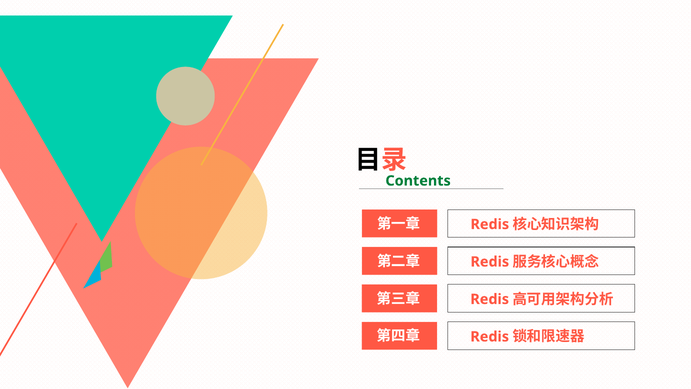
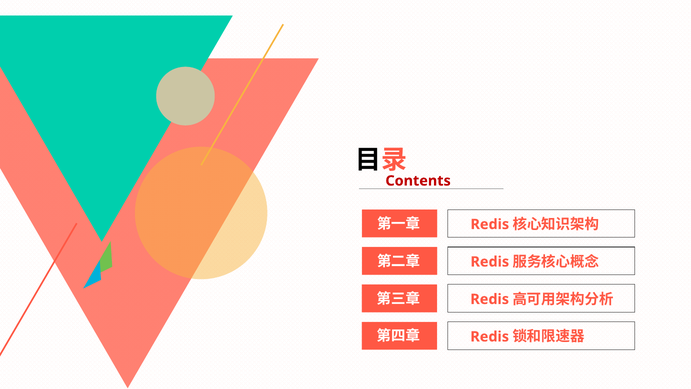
Contents colour: green -> red (418, 181)
